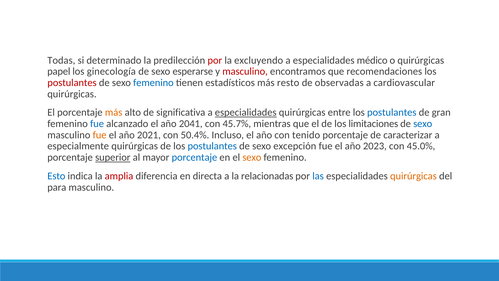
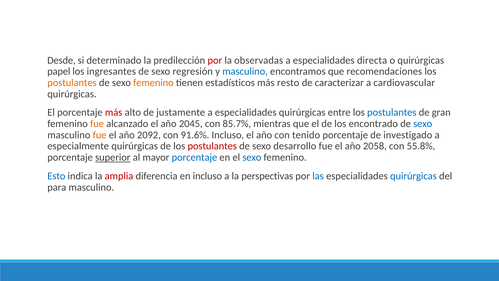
Todas: Todas -> Desde (61, 60)
excluyendo: excluyendo -> observadas (259, 60)
médico: médico -> directa (372, 60)
ginecología: ginecología -> ingresantes (111, 71)
esperarse: esperarse -> regresión (193, 71)
masculino colour: red -> blue (245, 71)
postulantes colour: red -> orange (72, 83)
femenino colour: blue -> orange (153, 83)
observadas: observadas -> caracterizar (339, 83)
más colour: orange -> red (114, 112)
significativa: significativa -> justamente (181, 112)
especialidades underline: present -> none (246, 112)
fue colour: blue -> orange (97, 124)
2041: 2041 -> 2045 (191, 124)
45.7%: 45.7% -> 85.7% (237, 124)
limitaciones: limitaciones -> encontrado (373, 124)
2021: 2021 -> 2092 (149, 135)
50.4%: 50.4% -> 91.6% (195, 135)
caracterizar: caracterizar -> investigado (408, 135)
postulantes colour: blue -> red (212, 146)
excepción: excepción -> desarrollo (295, 146)
2023: 2023 -> 2058 (375, 146)
45.0%: 45.0% -> 55.8% (421, 146)
sexo colour: orange -> blue (252, 157)
en directa: directa -> incluso (207, 176)
relacionadas: relacionadas -> perspectivas (267, 176)
quirúrgicas colour: orange -> blue (413, 176)
